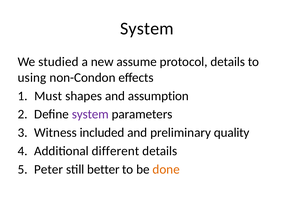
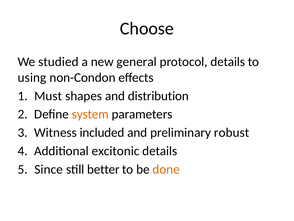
System: System -> Choose (147, 28)
assume: assume -> general (137, 62)
assumption: assumption -> distribution (158, 96)
system colour: purple -> orange (90, 114)
quality: quality -> robust (232, 132)
different: different -> excitonic (116, 151)
Peter: Peter -> Since (49, 169)
